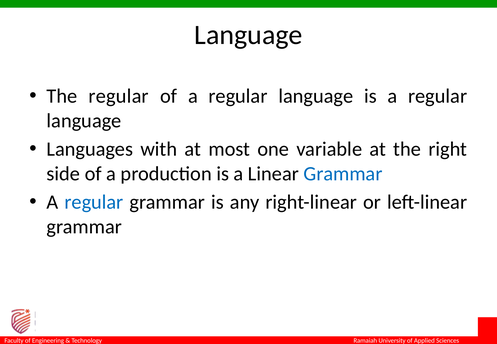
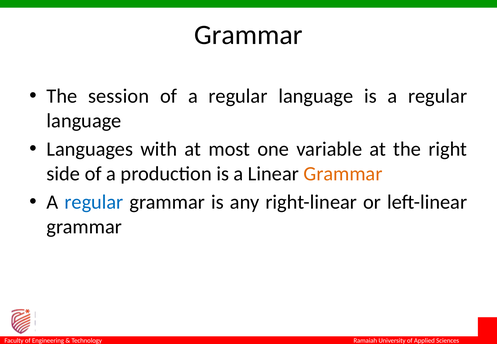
Language: Language -> Grammar (248, 35)
The regular: regular -> session (119, 96)
Grammar colour: blue -> orange (343, 174)
